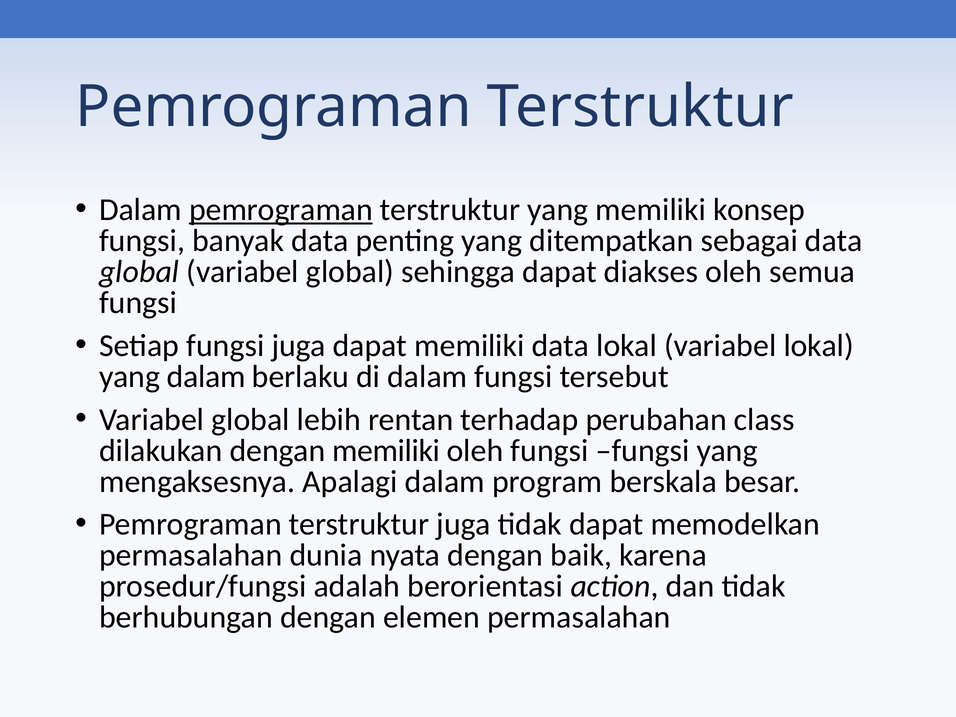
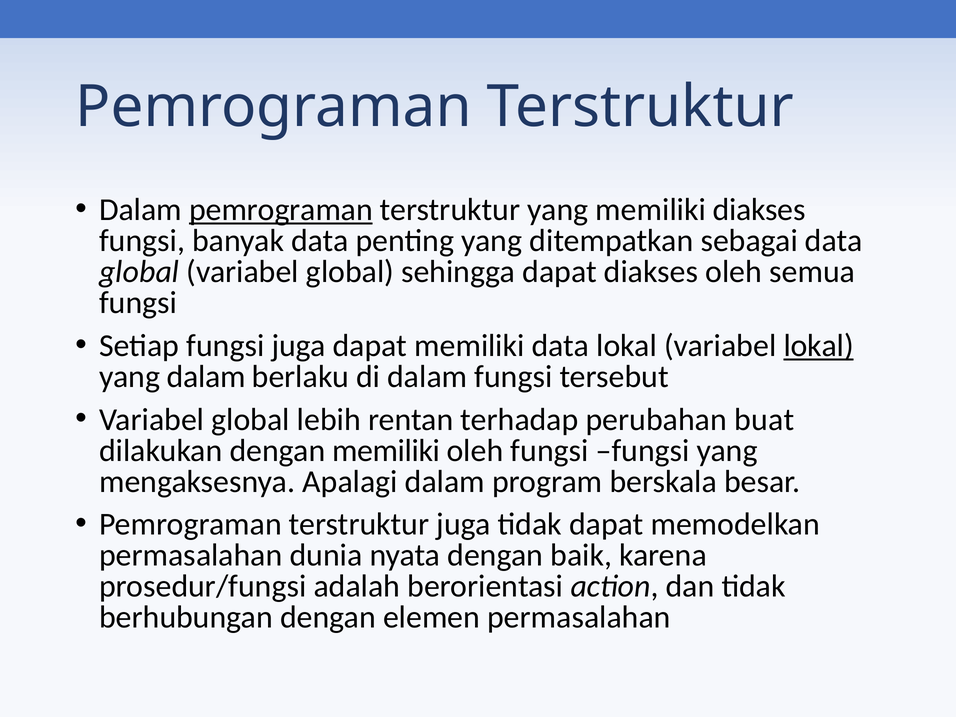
memiliki konsep: konsep -> diakses (759, 210)
lokal underline: none -> present (819, 346)
class: class -> buat (764, 420)
